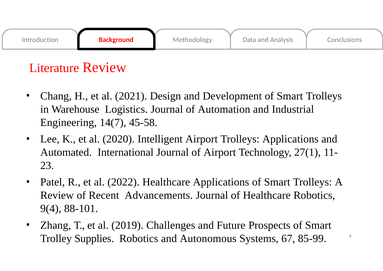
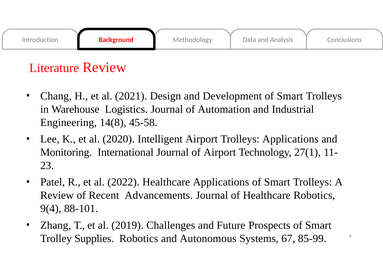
14(7: 14(7 -> 14(8 (113, 122)
Automated: Automated -> Monitoring (66, 152)
